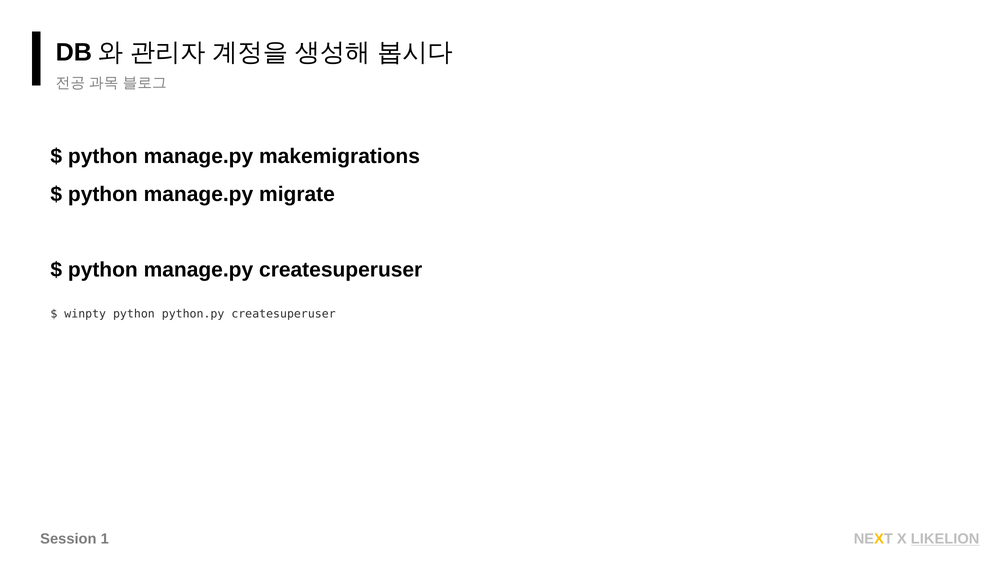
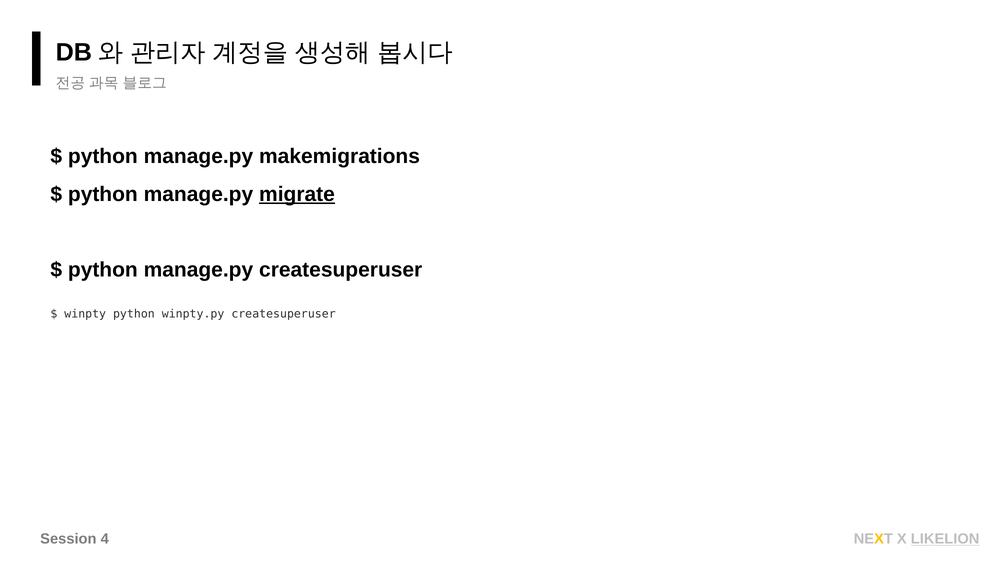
migrate underline: none -> present (297, 194)
python.py: python.py -> winpty.py (193, 314)
1: 1 -> 4 (105, 539)
